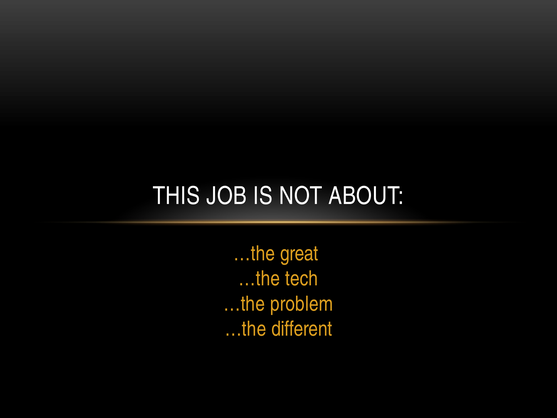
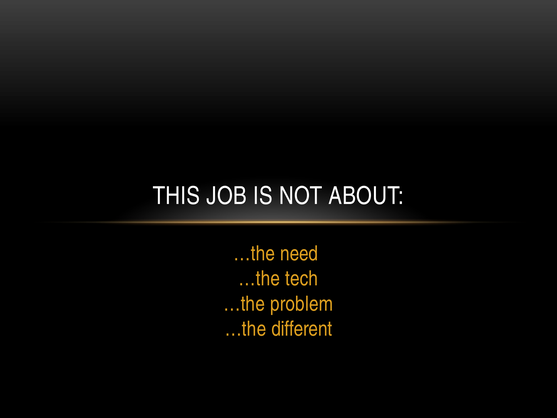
great: great -> need (299, 254)
